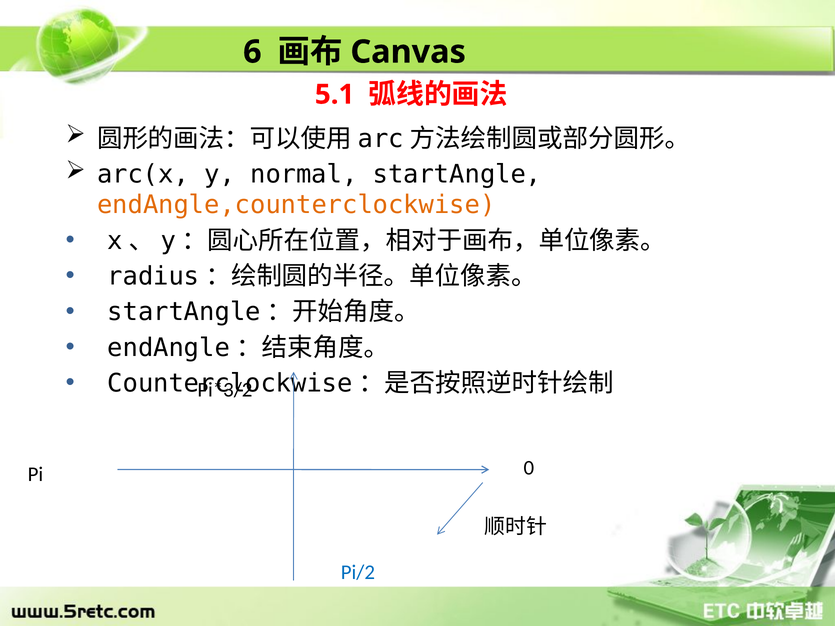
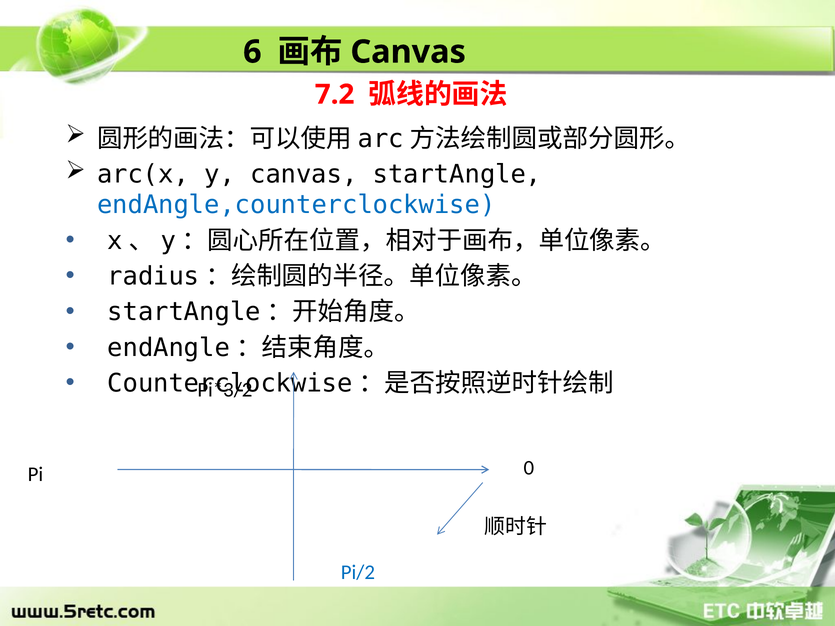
5.1: 5.1 -> 7.2 (335, 94)
y normal: normal -> canvas (304, 174)
endAngle,counterclockwise colour: orange -> blue (296, 205)
